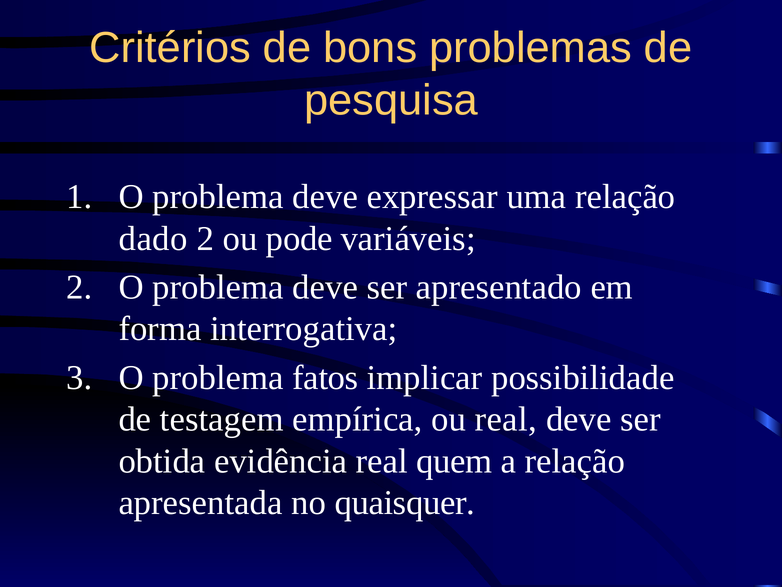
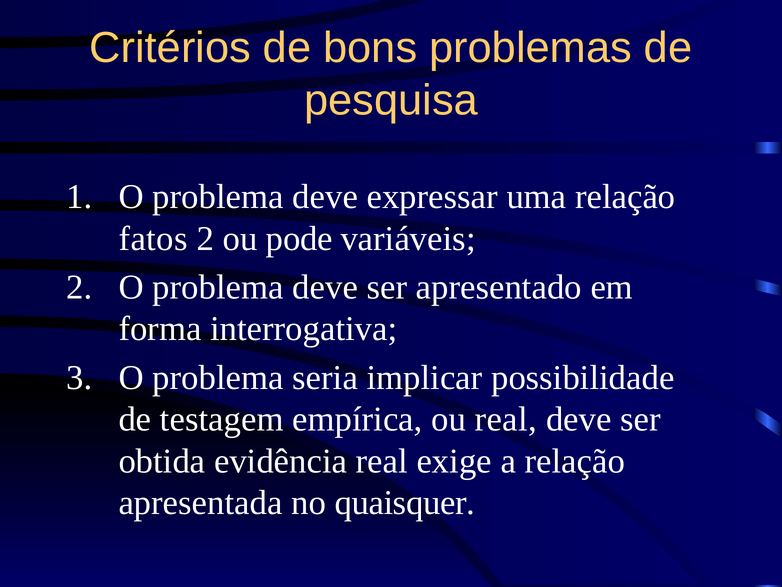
dado: dado -> fatos (153, 238)
fatos: fatos -> seria (325, 377)
quem: quem -> exige (454, 461)
